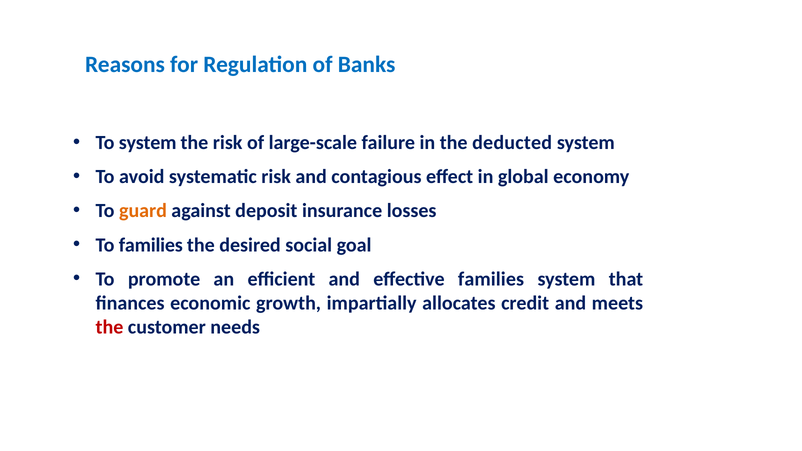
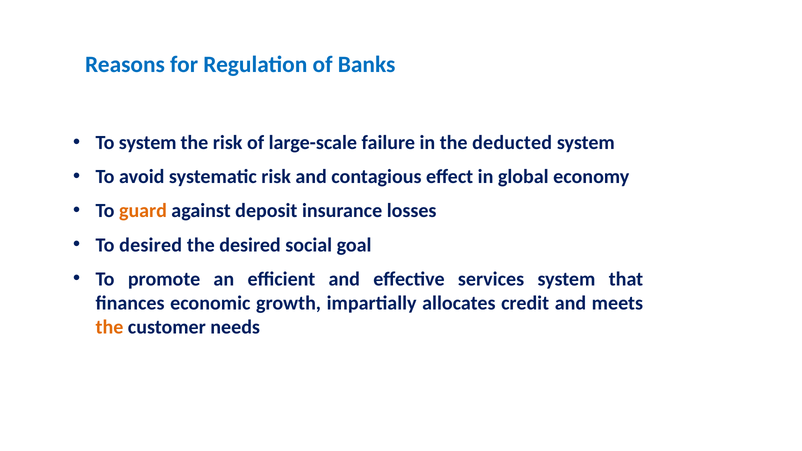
To families: families -> desired (151, 245)
effective families: families -> services (491, 279)
the colour: red -> orange (109, 327)
